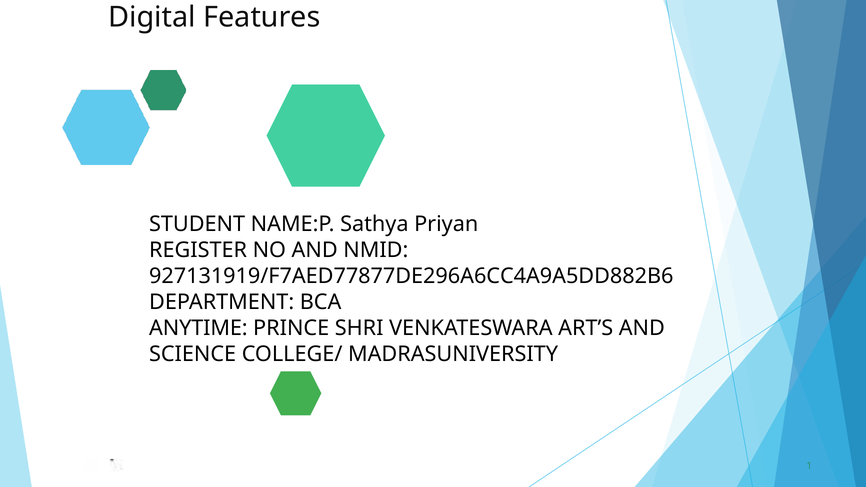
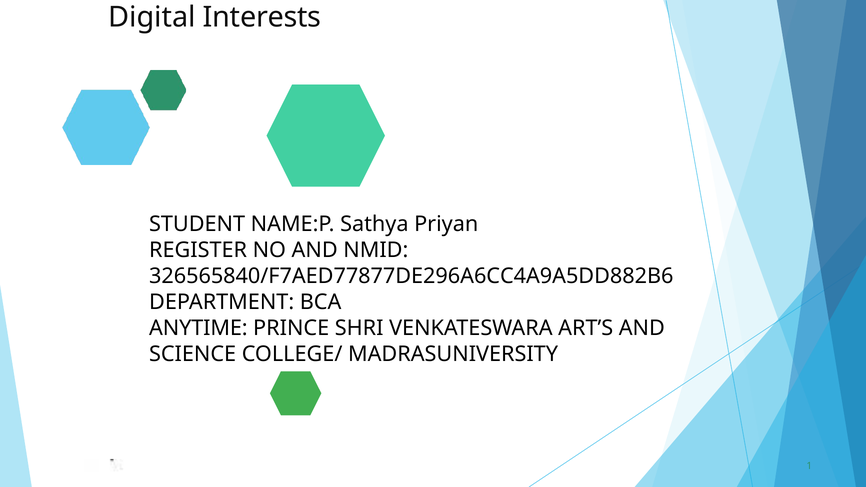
Features: Features -> Interests (262, 17)
927131919/F7AED77877DE296A6CC4A9A5DD882B6: 927131919/F7AED77877DE296A6CC4A9A5DD882B6 -> 326565840/F7AED77877DE296A6CC4A9A5DD882B6 (411, 276)
